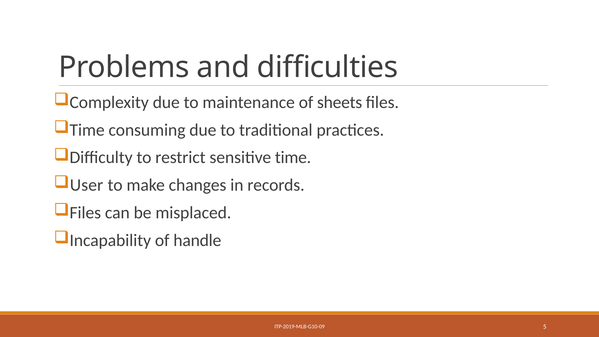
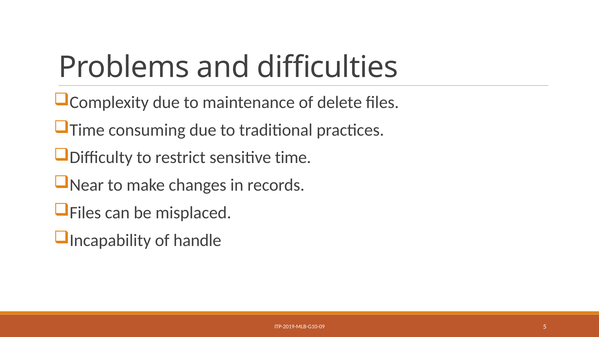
sheets: sheets -> delete (340, 102)
User: User -> Near (87, 185)
